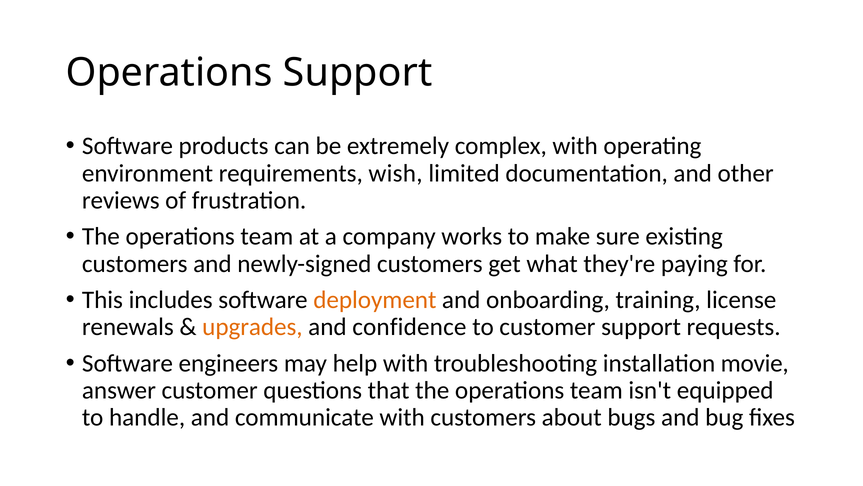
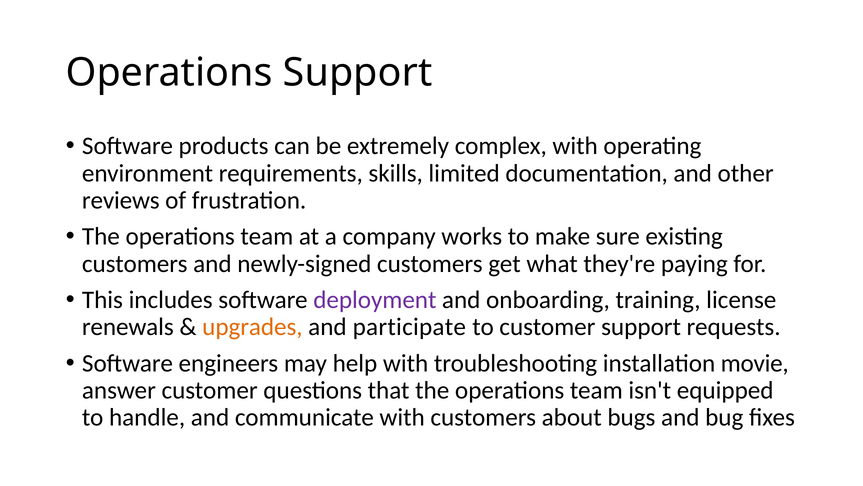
wish: wish -> skills (396, 173)
deployment colour: orange -> purple (375, 300)
confidence: confidence -> participate (409, 327)
